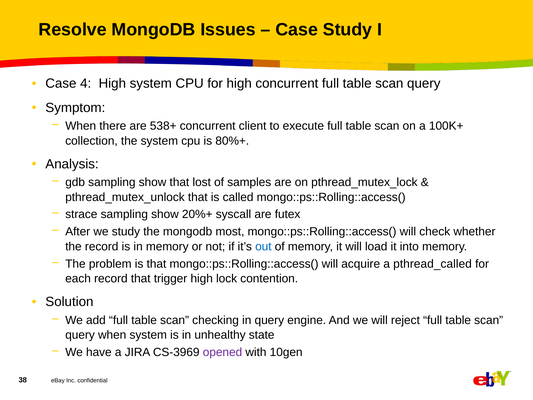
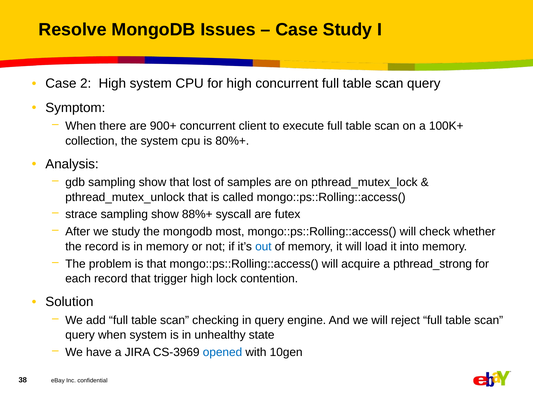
4: 4 -> 2 (86, 83)
538+: 538+ -> 900+ (163, 126)
20%+: 20%+ -> 88%+ (197, 214)
pthread_called: pthread_called -> pthread_strong (433, 264)
opened colour: purple -> blue (223, 352)
